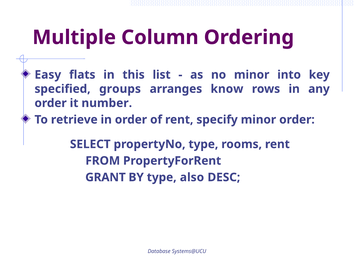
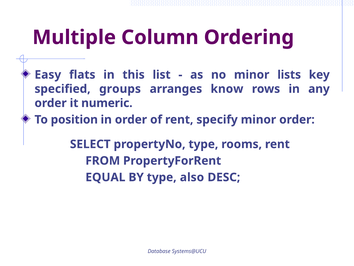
into: into -> lists (289, 75)
number: number -> numeric (107, 103)
retrieve: retrieve -> position (74, 119)
GRANT: GRANT -> EQUAL (105, 177)
